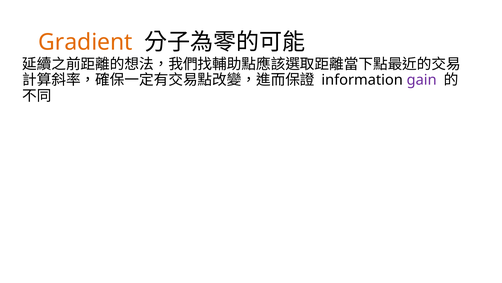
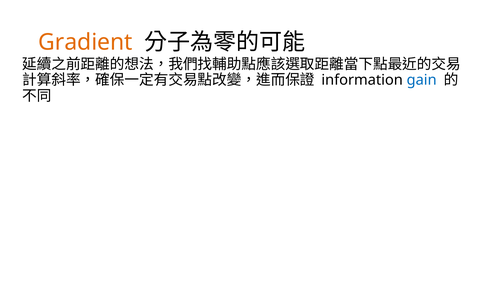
gain colour: purple -> blue (422, 80)
